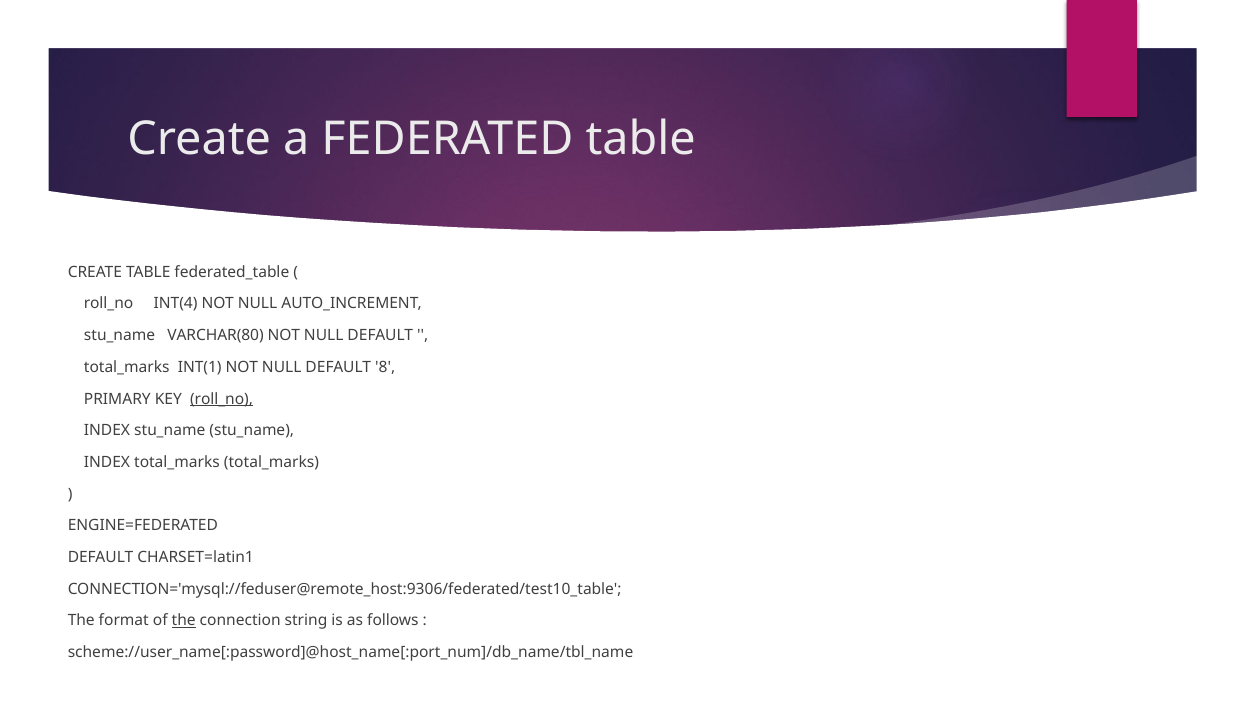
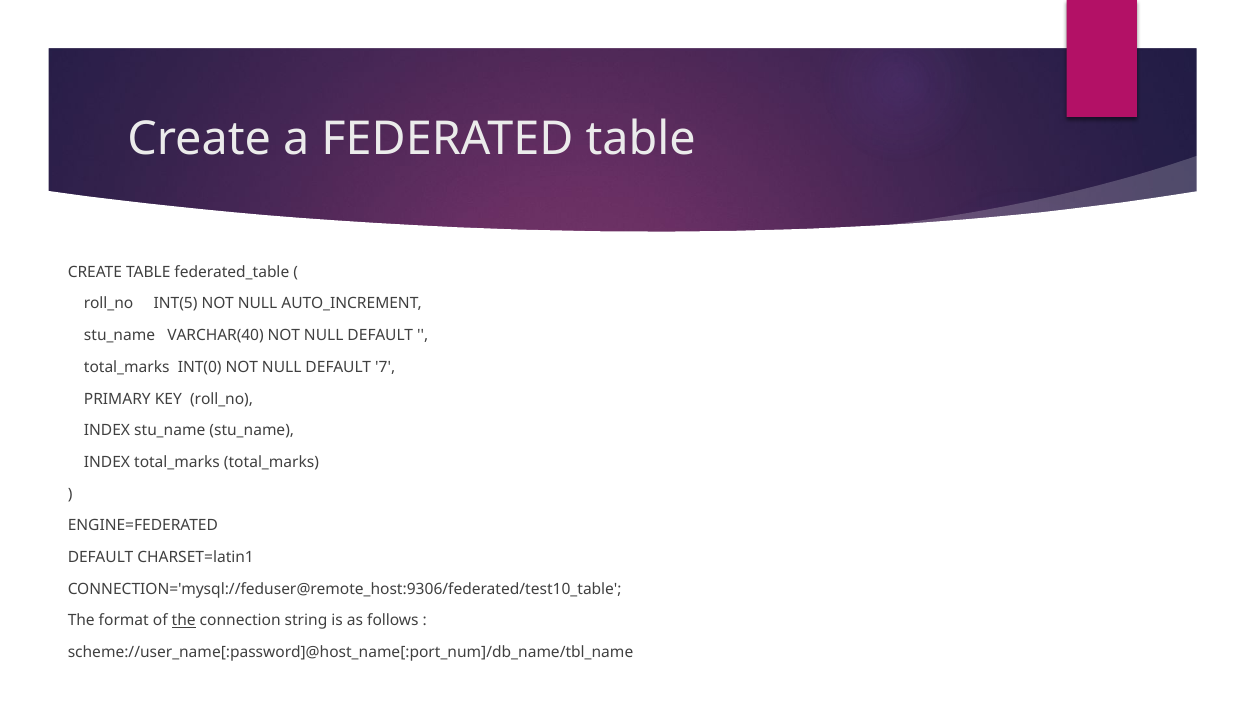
INT(4: INT(4 -> INT(5 (176, 304)
VARCHAR(80: VARCHAR(80 -> VARCHAR(40 (216, 335)
INT(1: INT(1 -> INT(0 (200, 367)
8: 8 -> 7 (385, 367)
roll_no underline: present -> none (221, 399)
